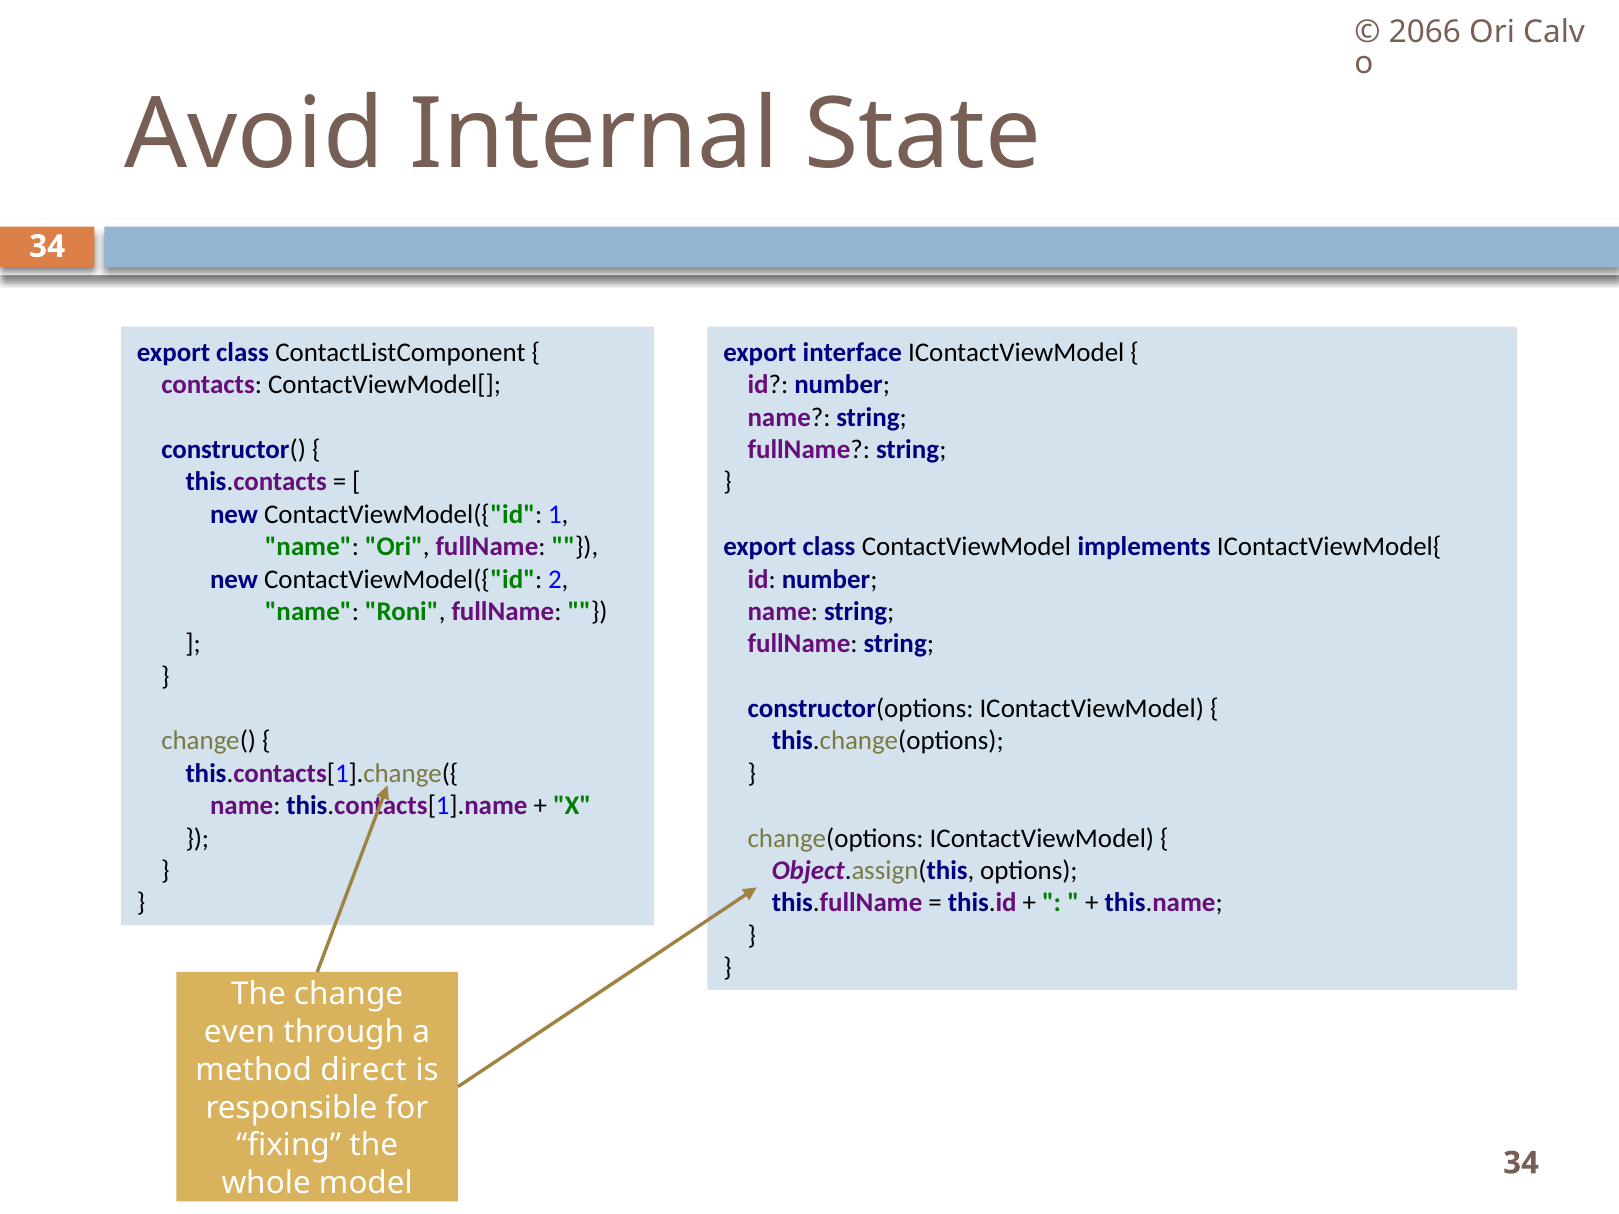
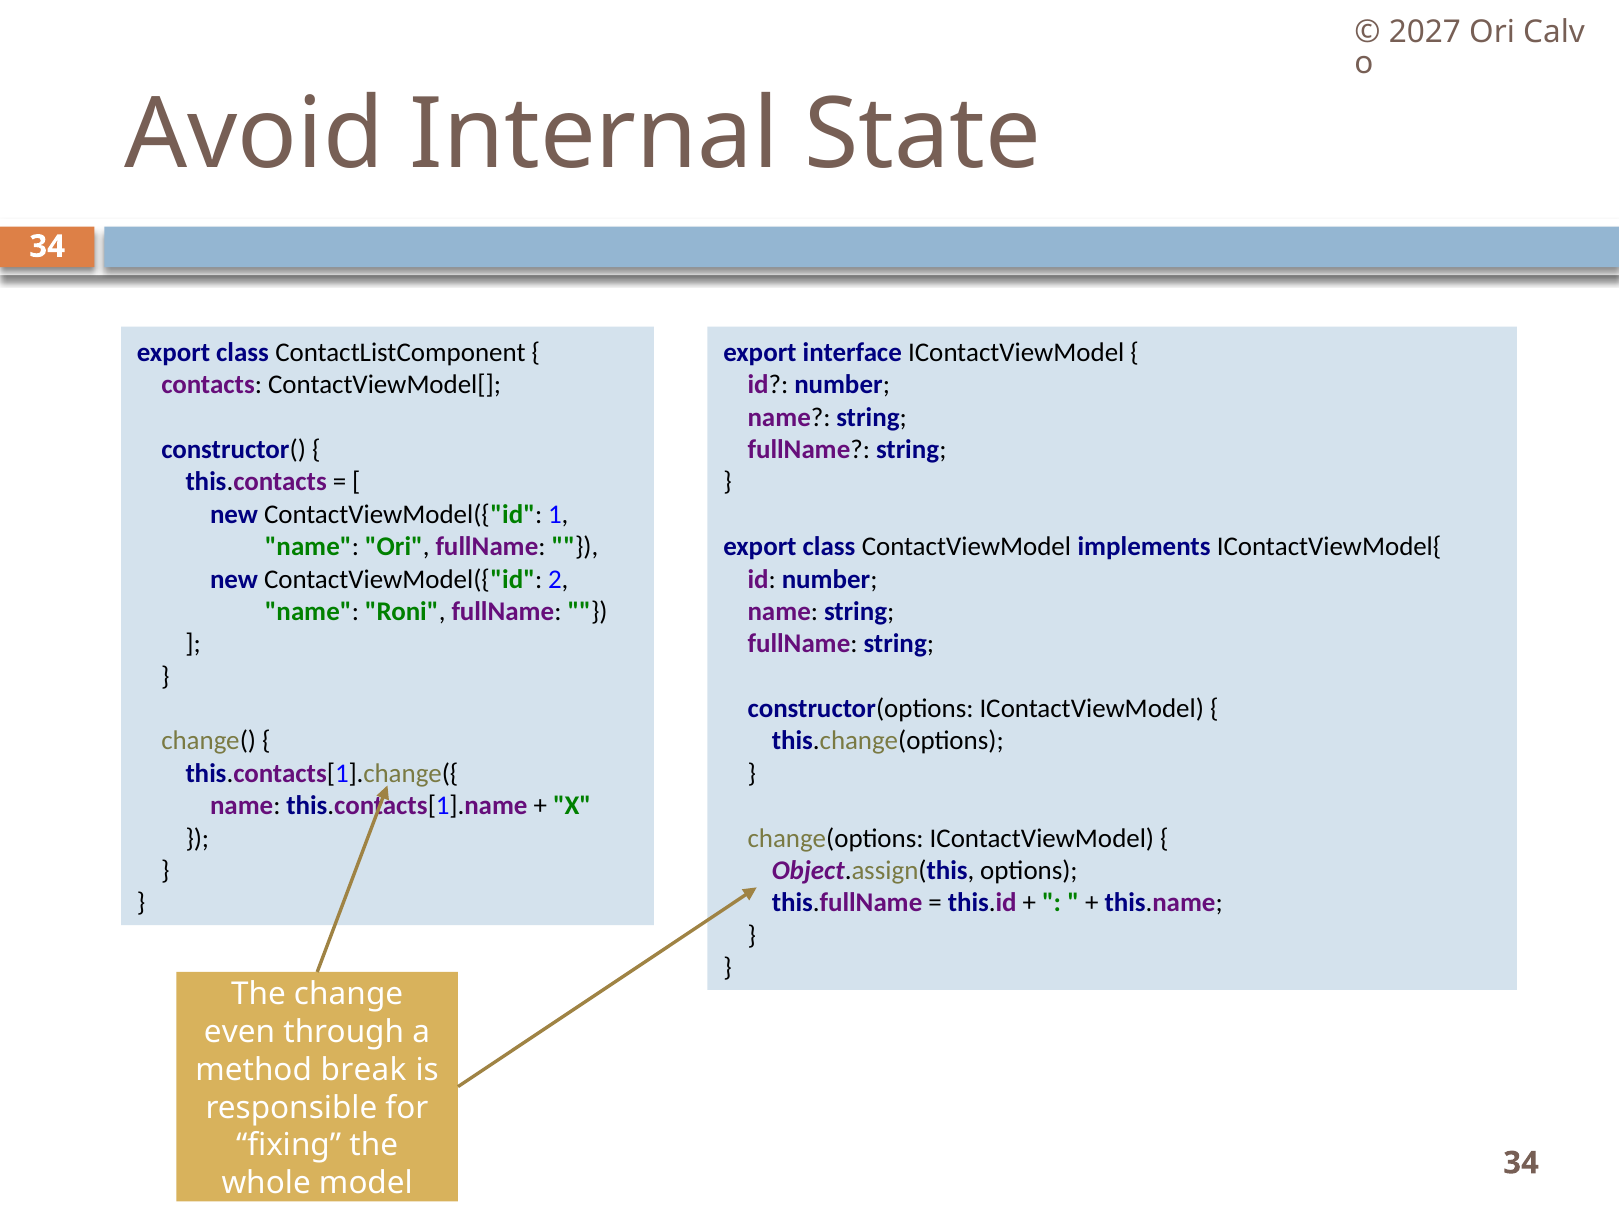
2066: 2066 -> 2027 (1425, 32)
direct: direct -> break (364, 1070)
